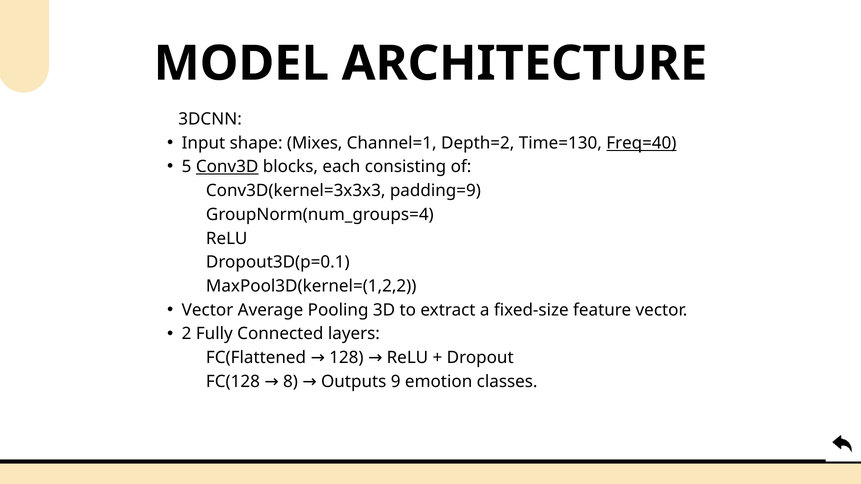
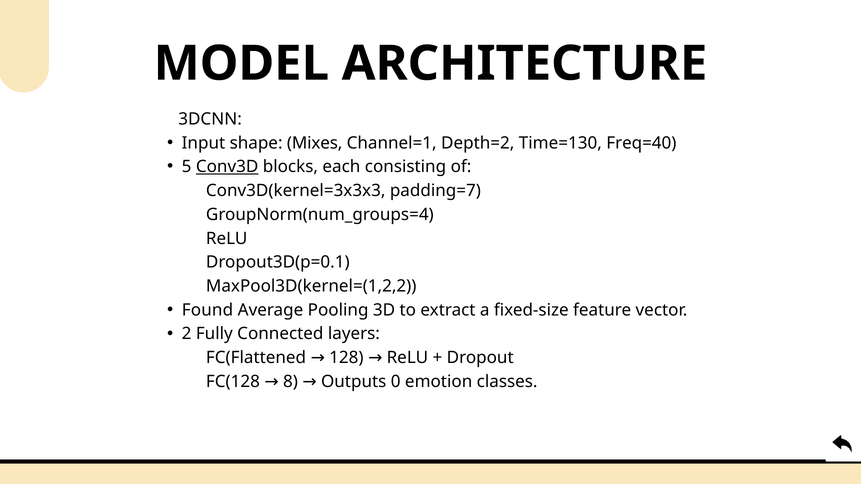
Freq=40 underline: present -> none (641, 143)
padding=9: padding=9 -> padding=7 (435, 191)
Vector: Vector -> Found (207, 310)
9: 9 -> 0 (396, 382)
